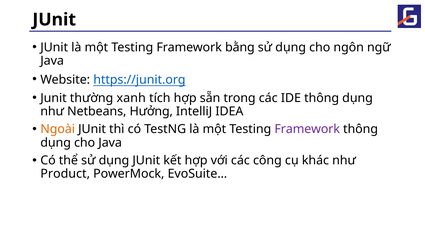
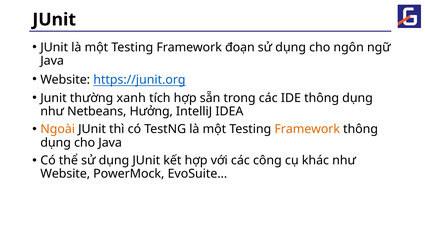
bằng: bằng -> đoạn (240, 47)
Framework colour: purple -> orange (307, 129)
Product: Product -> Website (65, 174)
